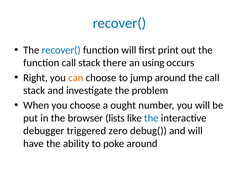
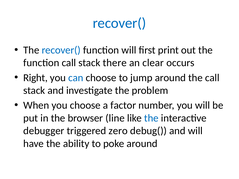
using: using -> clear (153, 63)
can colour: orange -> blue (76, 78)
ought: ought -> factor (123, 105)
lists: lists -> line (115, 118)
